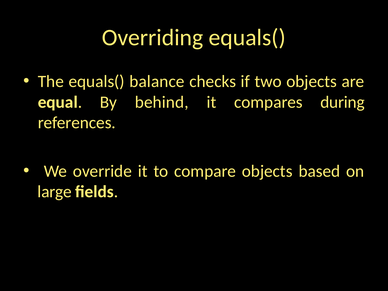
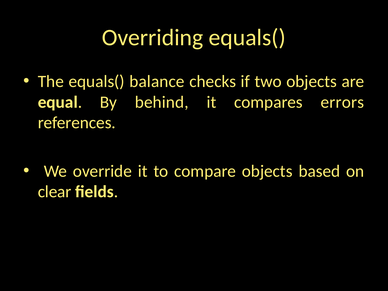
during: during -> errors (342, 102)
large: large -> clear (55, 192)
